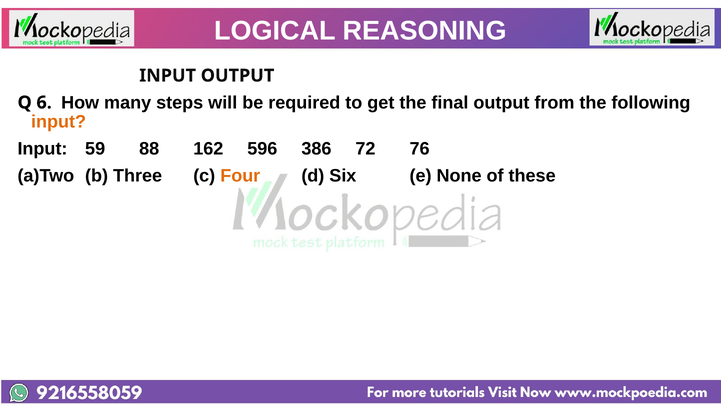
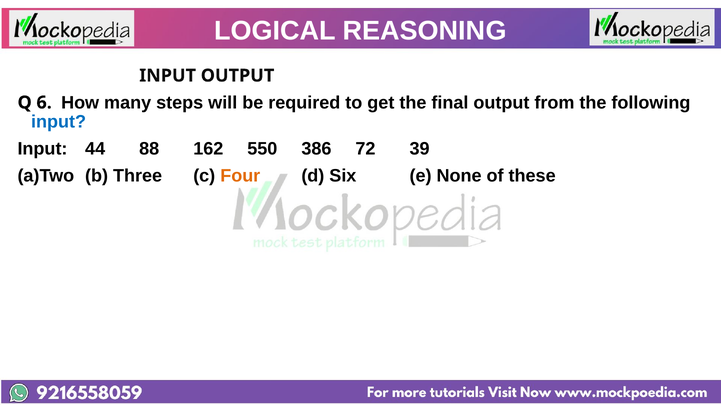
input colour: orange -> blue (59, 122)
59: 59 -> 44 (95, 149)
596: 596 -> 550 (262, 149)
76: 76 -> 39 (420, 149)
